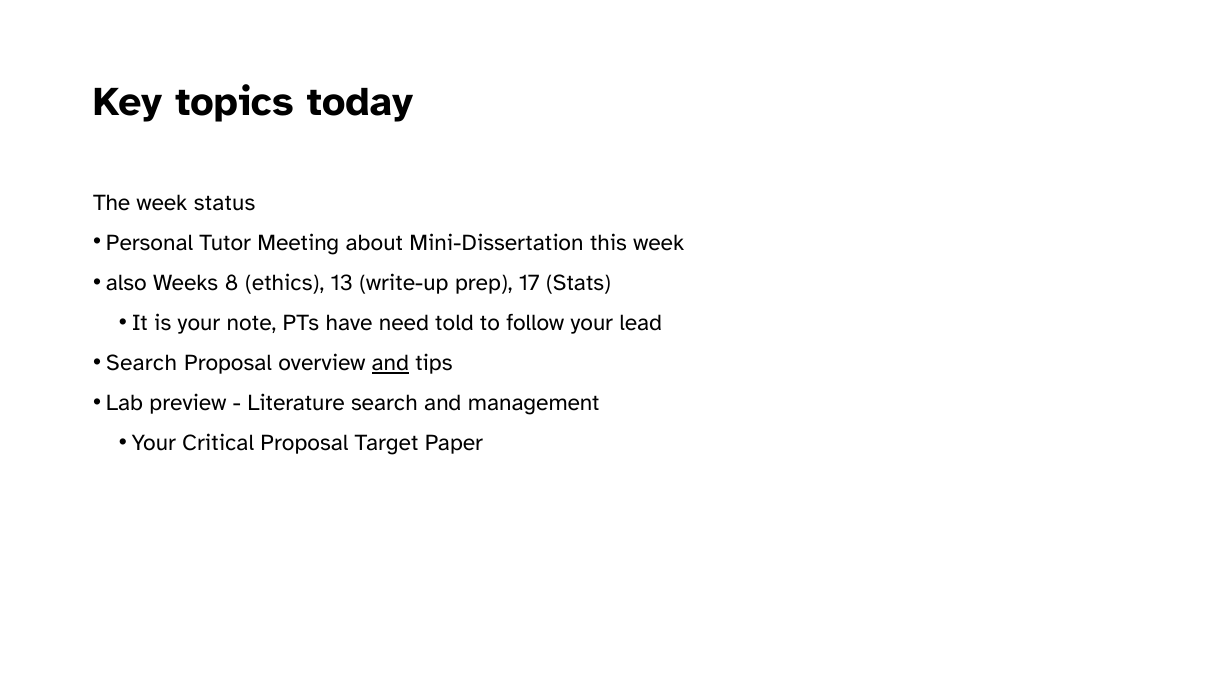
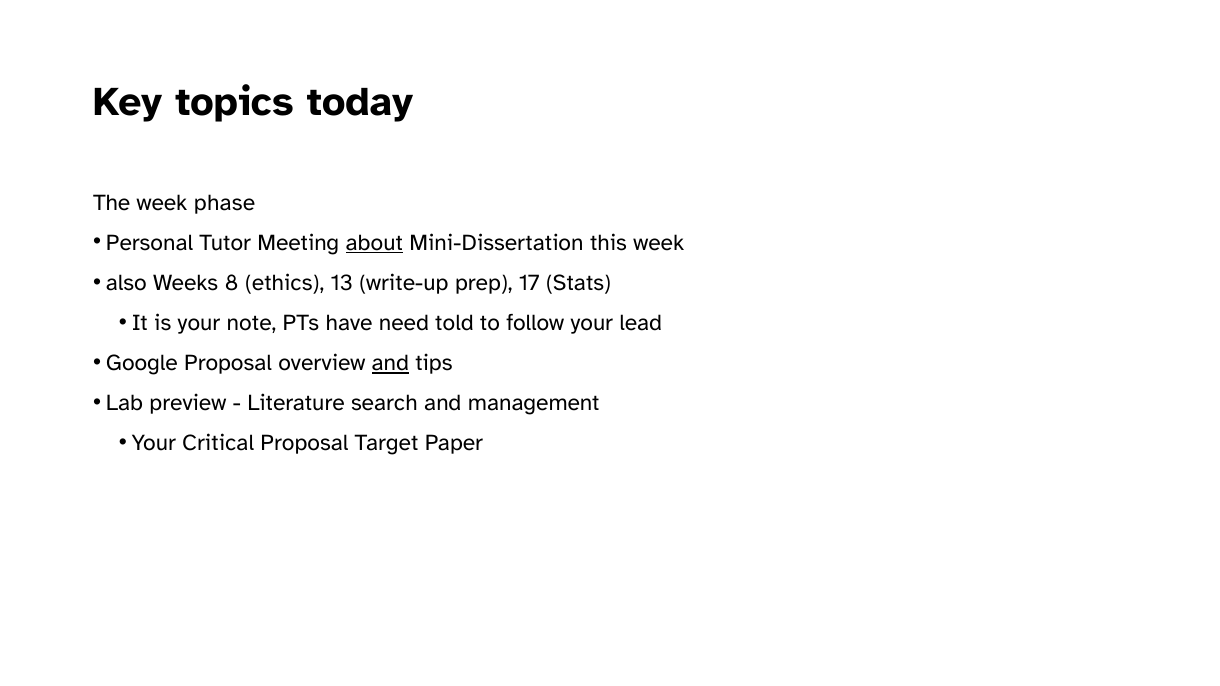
status: status -> phase (225, 203)
about underline: none -> present (374, 243)
Search: Search -> Google (142, 363)
